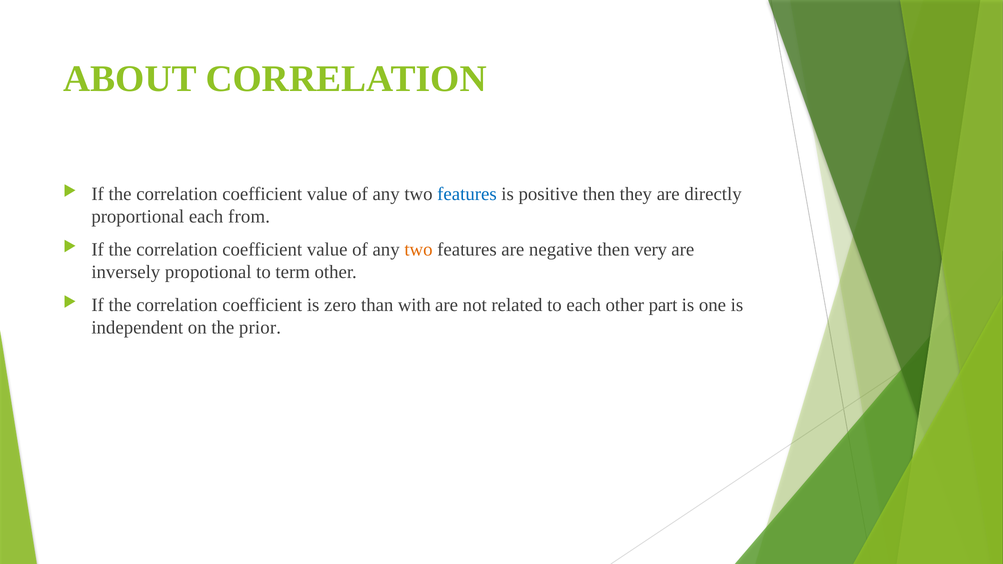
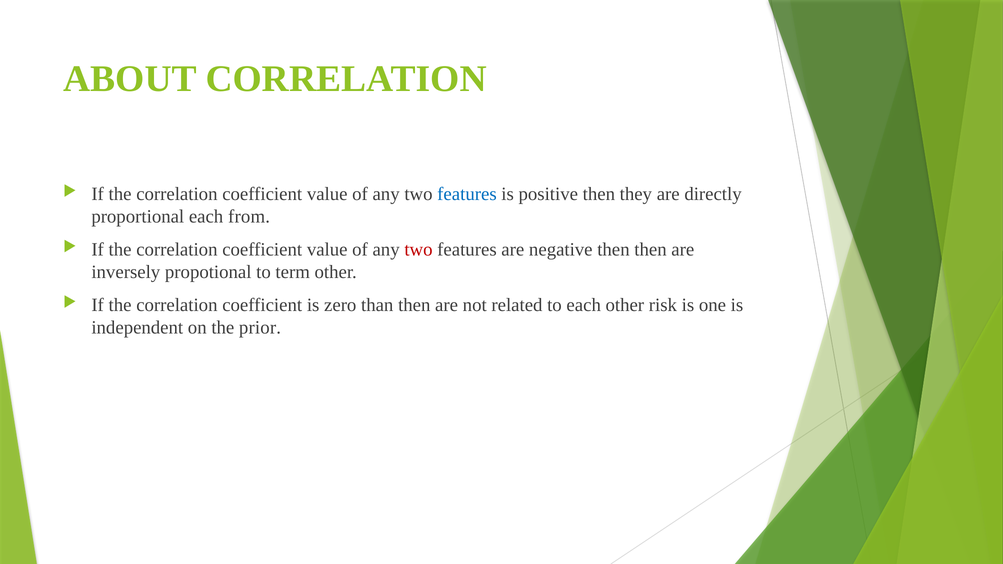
two colour: orange -> red (419, 250)
then very: very -> then (650, 250)
than with: with -> then (414, 305)
part: part -> risk (663, 305)
